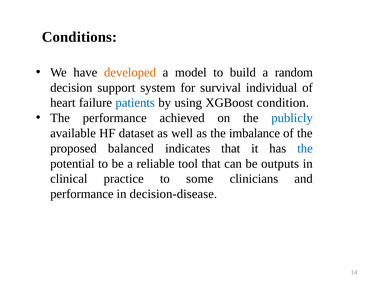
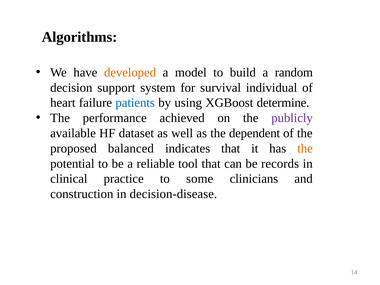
Conditions: Conditions -> Algorithms (80, 37)
condition: condition -> determine (283, 103)
publicly colour: blue -> purple (292, 118)
imbalance: imbalance -> dependent (255, 133)
the colour: blue -> orange (305, 148)
outputs: outputs -> records (280, 164)
performance: performance -> construction (82, 194)
